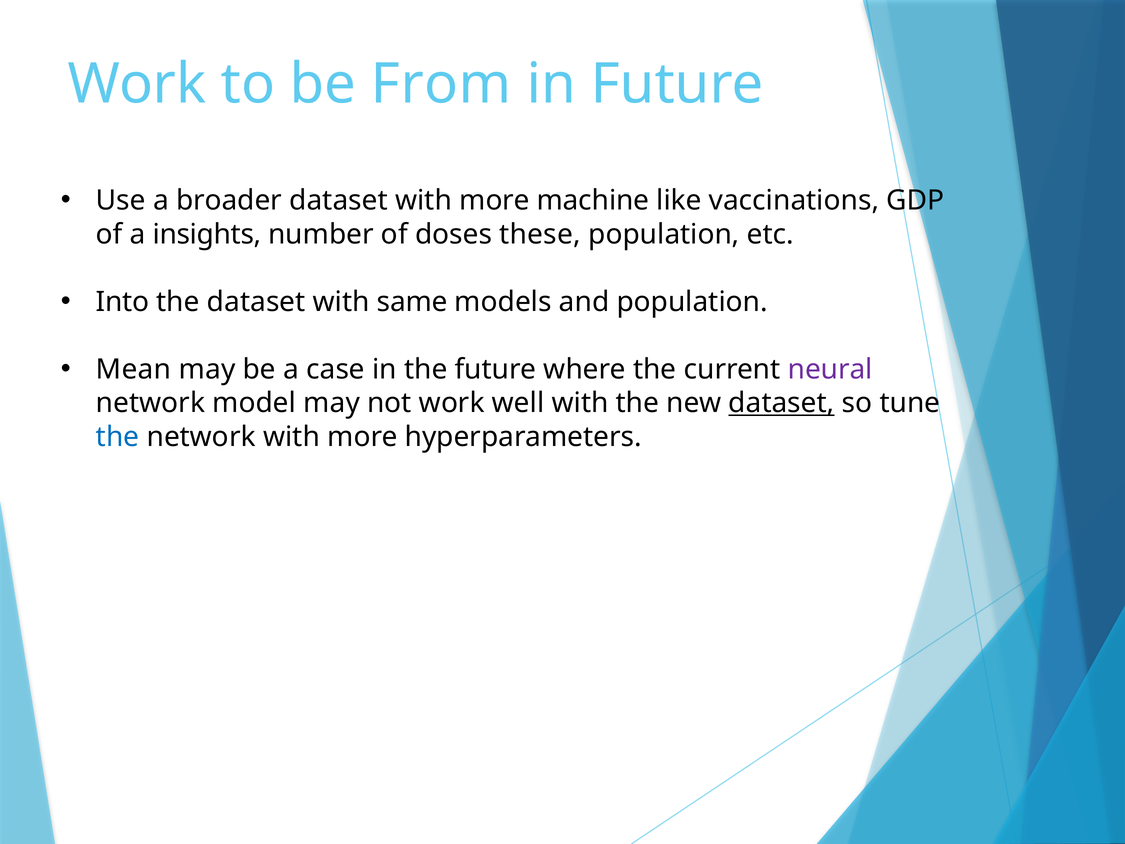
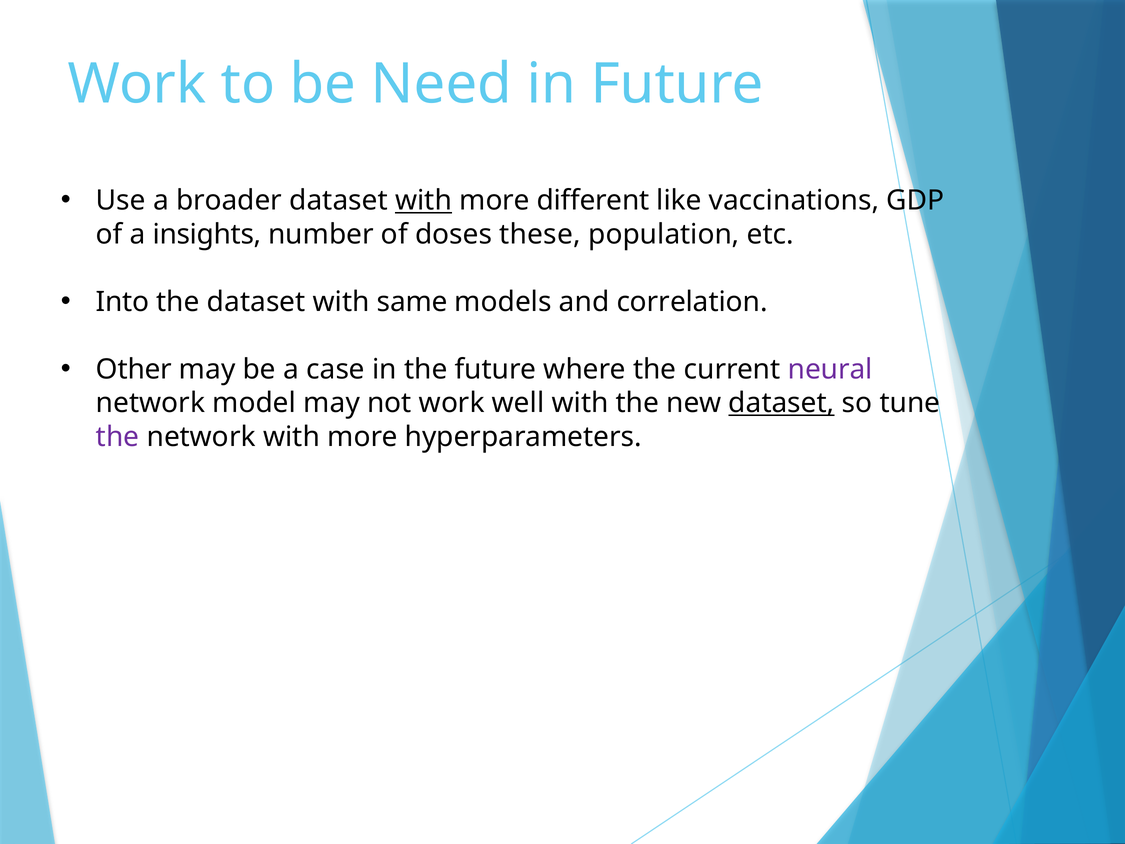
From: From -> Need (441, 84)
with underline: none -> present (424, 201)
machine: machine -> different (593, 201)
and population: population -> correlation (692, 302)
Mean: Mean -> Other (134, 369)
the colour: blue -> purple (118, 437)
